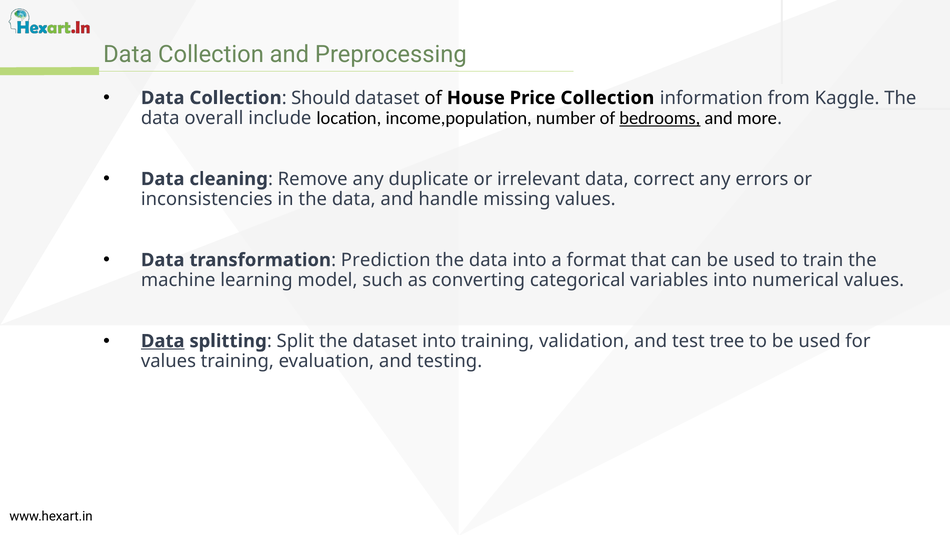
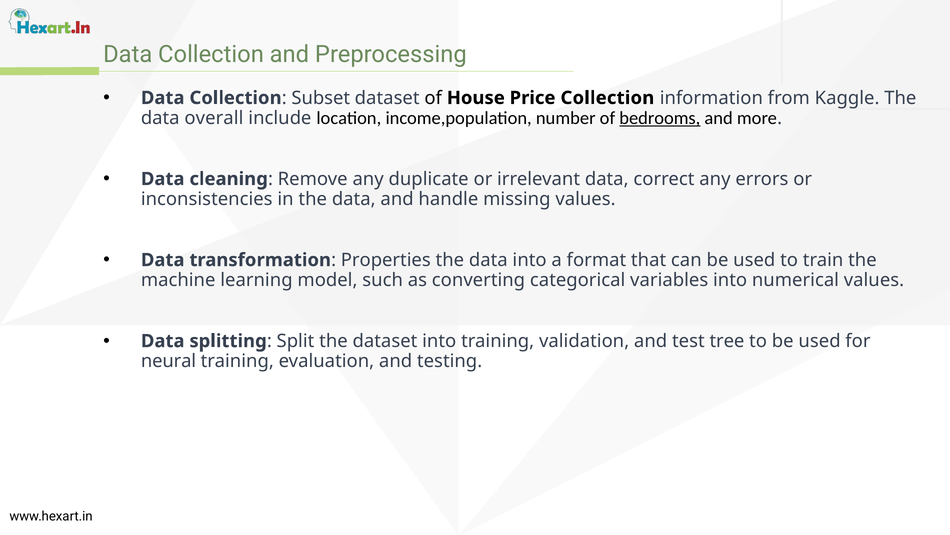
Should: Should -> Subset (321, 98)
Prediction: Prediction -> Properties (386, 260)
Data underline: present -> none (163, 341)
values: values -> neural (169, 361)
